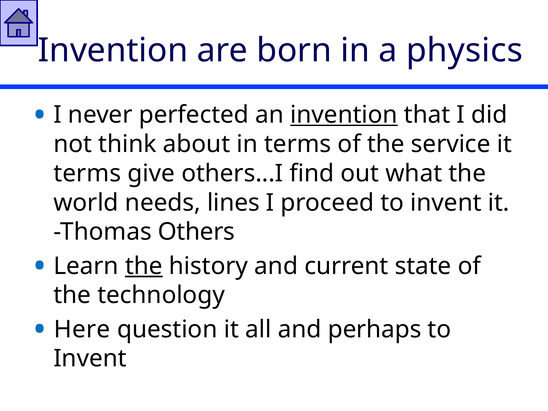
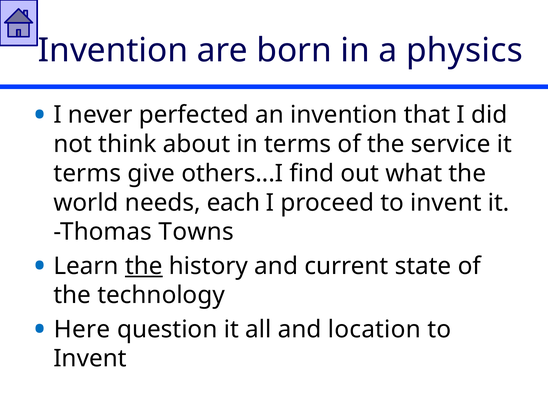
invention underline: present -> none (344, 115)
lines: lines -> each (233, 203)
Others: Others -> Towns (196, 232)
perhaps: perhaps -> location (374, 329)
